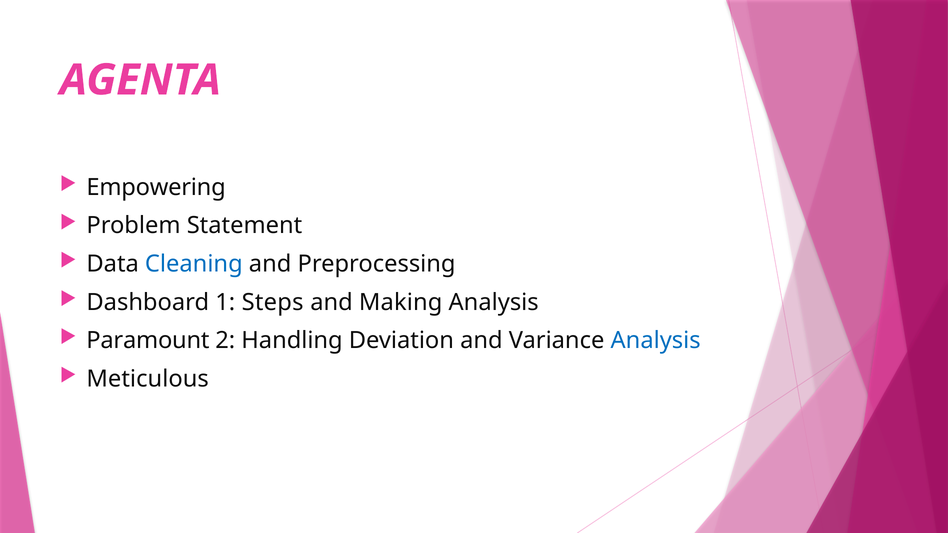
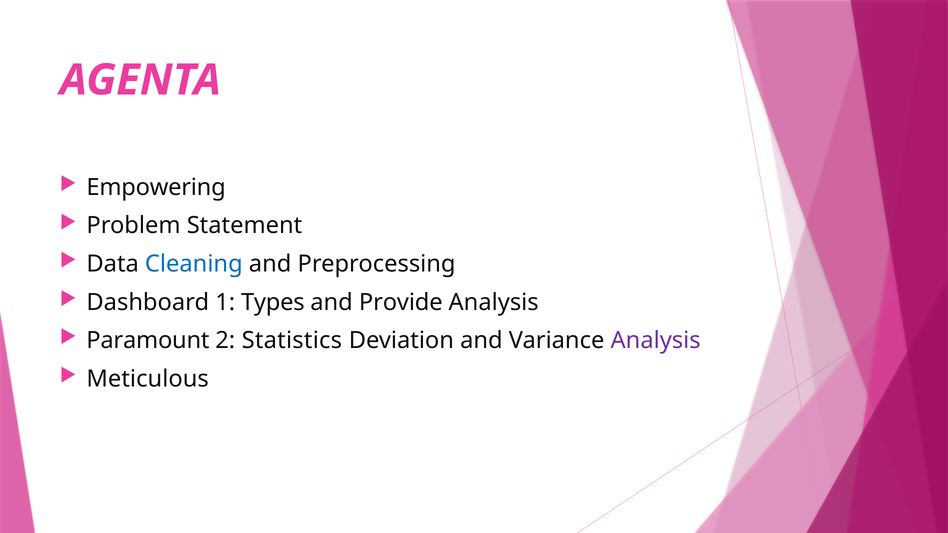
Steps: Steps -> Types (273, 302)
Making: Making -> Provide (401, 302)
Handling: Handling -> Statistics (292, 341)
Analysis colour: blue -> purple (656, 341)
